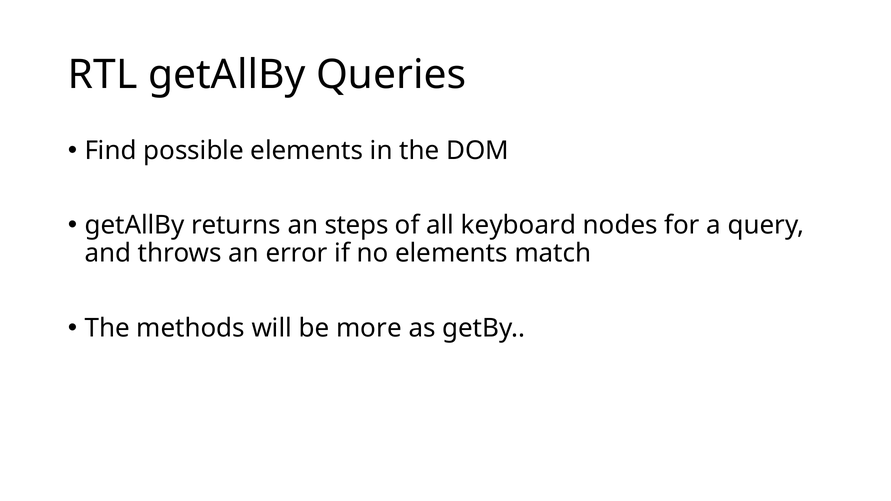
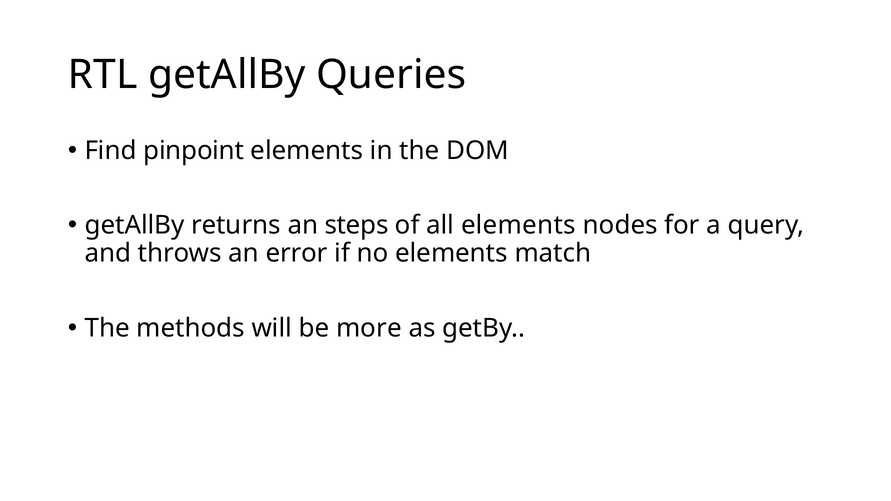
possible: possible -> pinpoint (194, 151)
all keyboard: keyboard -> elements (518, 225)
